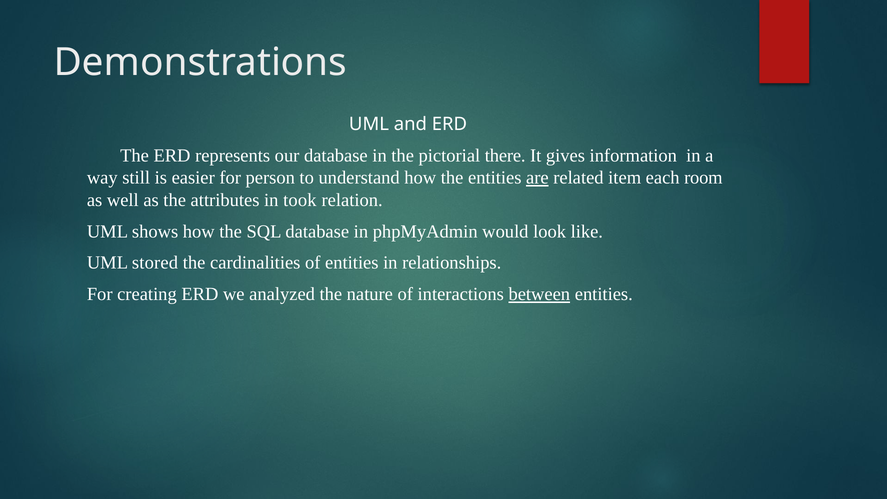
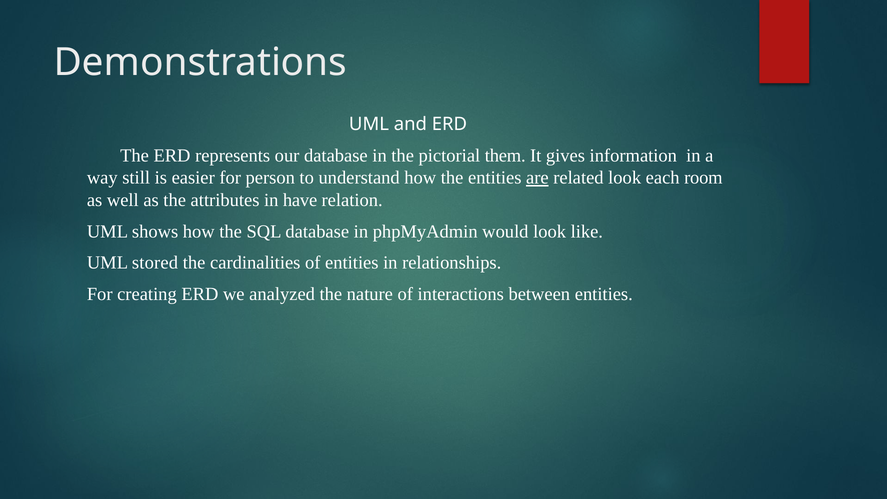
there: there -> them (505, 156)
related item: item -> look (625, 178)
took: took -> have (300, 200)
between underline: present -> none (539, 294)
